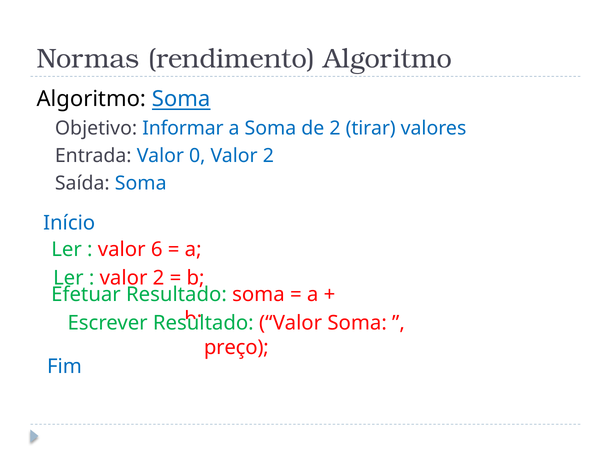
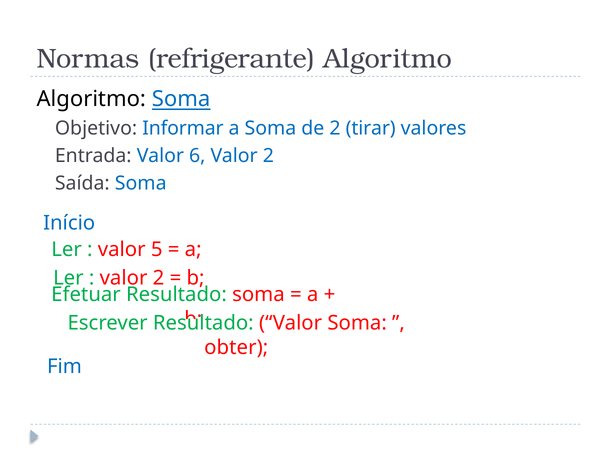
rendimento: rendimento -> refrigerante (232, 59)
0: 0 -> 6 (197, 156)
6: 6 -> 5 (157, 250)
preço: preço -> obter (236, 348)
